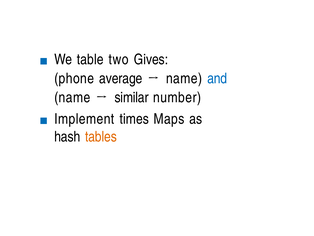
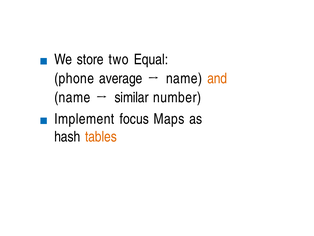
table: table -> store (90, 60)
Gives: Gives -> Equal (151, 60)
and colour: blue -> orange (217, 78)
times: times -> focus (134, 119)
